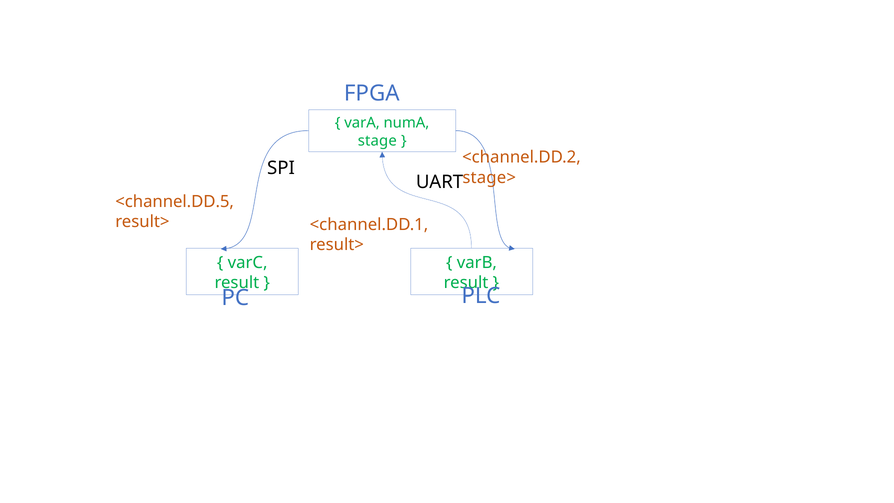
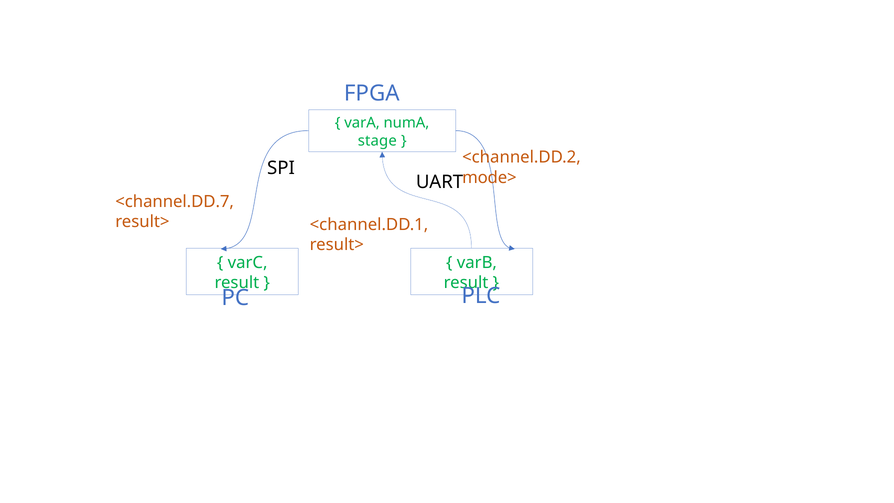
stage>: stage> -> mode> (489, 177)
<channel.DD.5: <channel.DD.5 -> <channel.DD.7 (175, 202)
